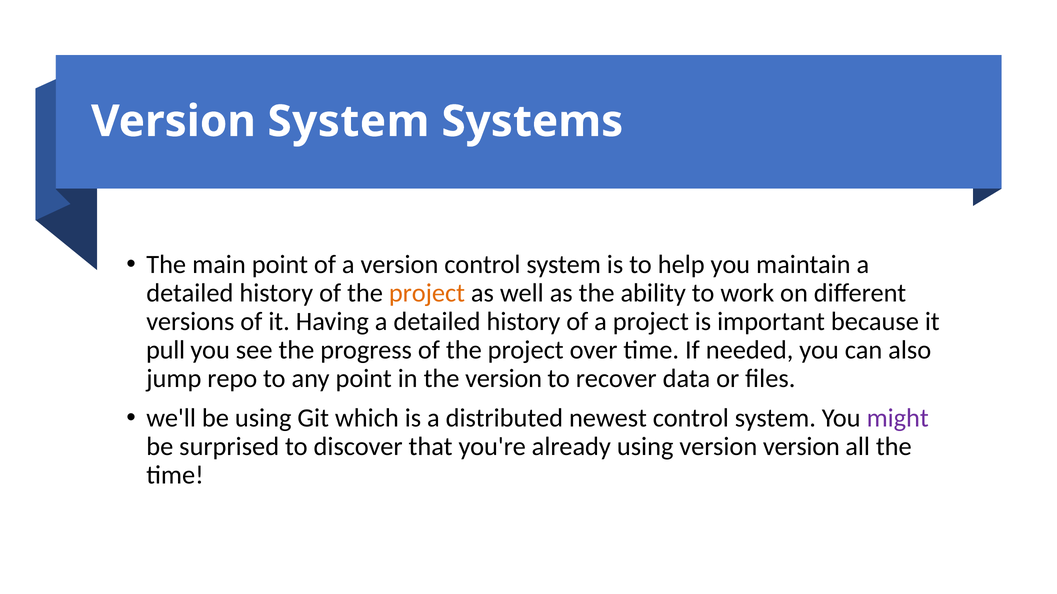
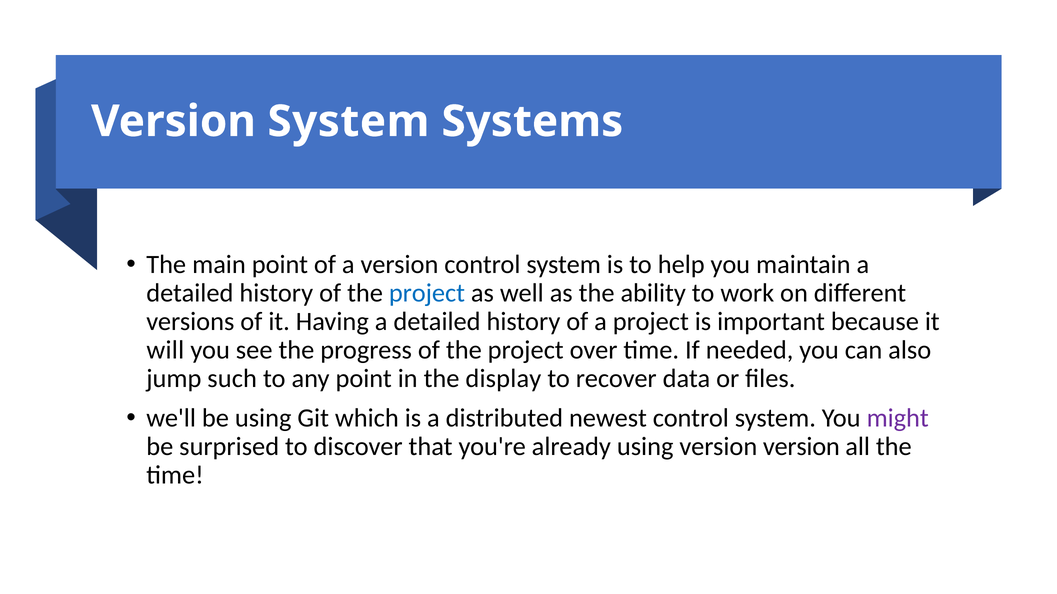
project colour: orange -> blue (427, 294)
pull: pull -> will (165, 351)
repo: repo -> such (232, 379)
the version: version -> display (503, 379)
